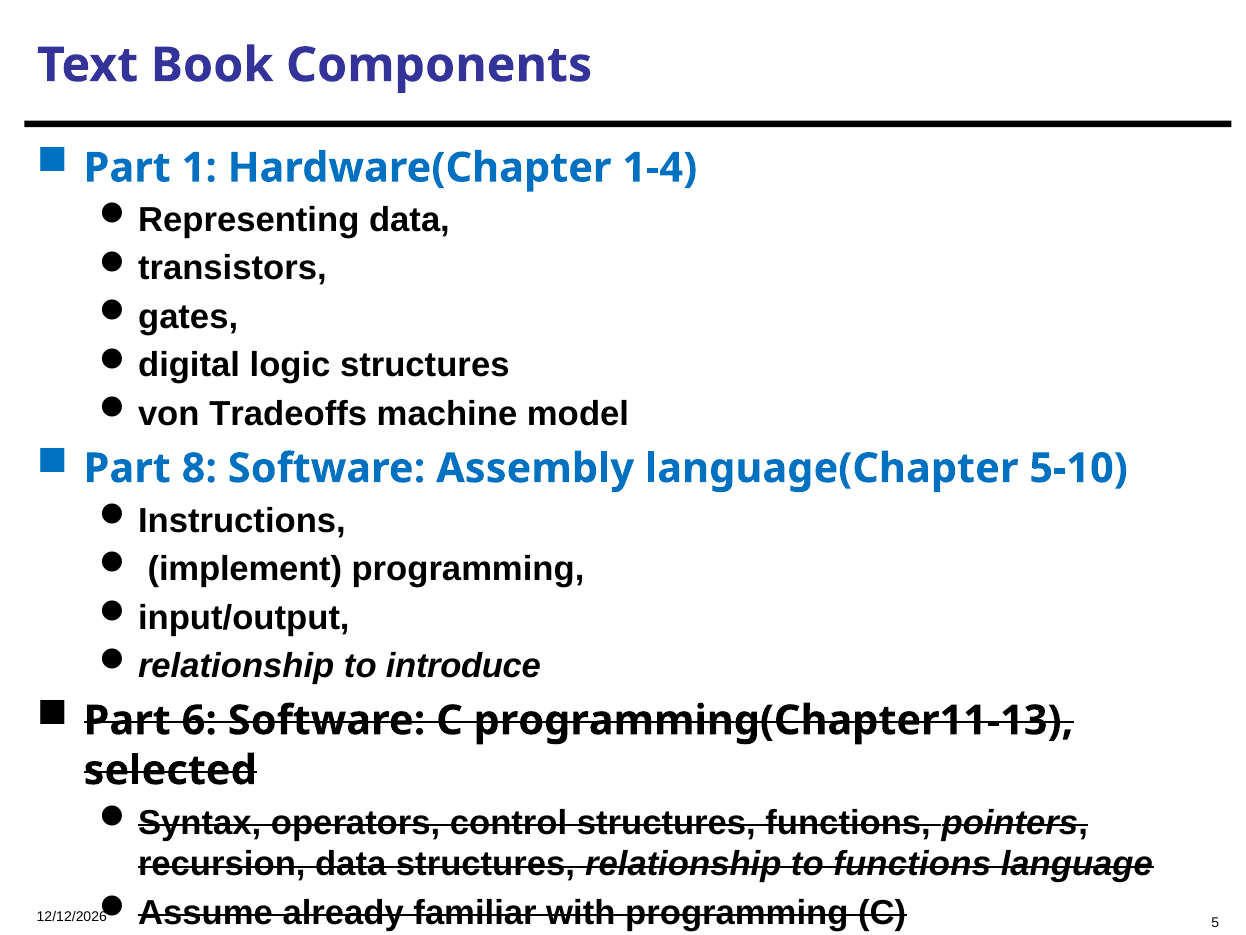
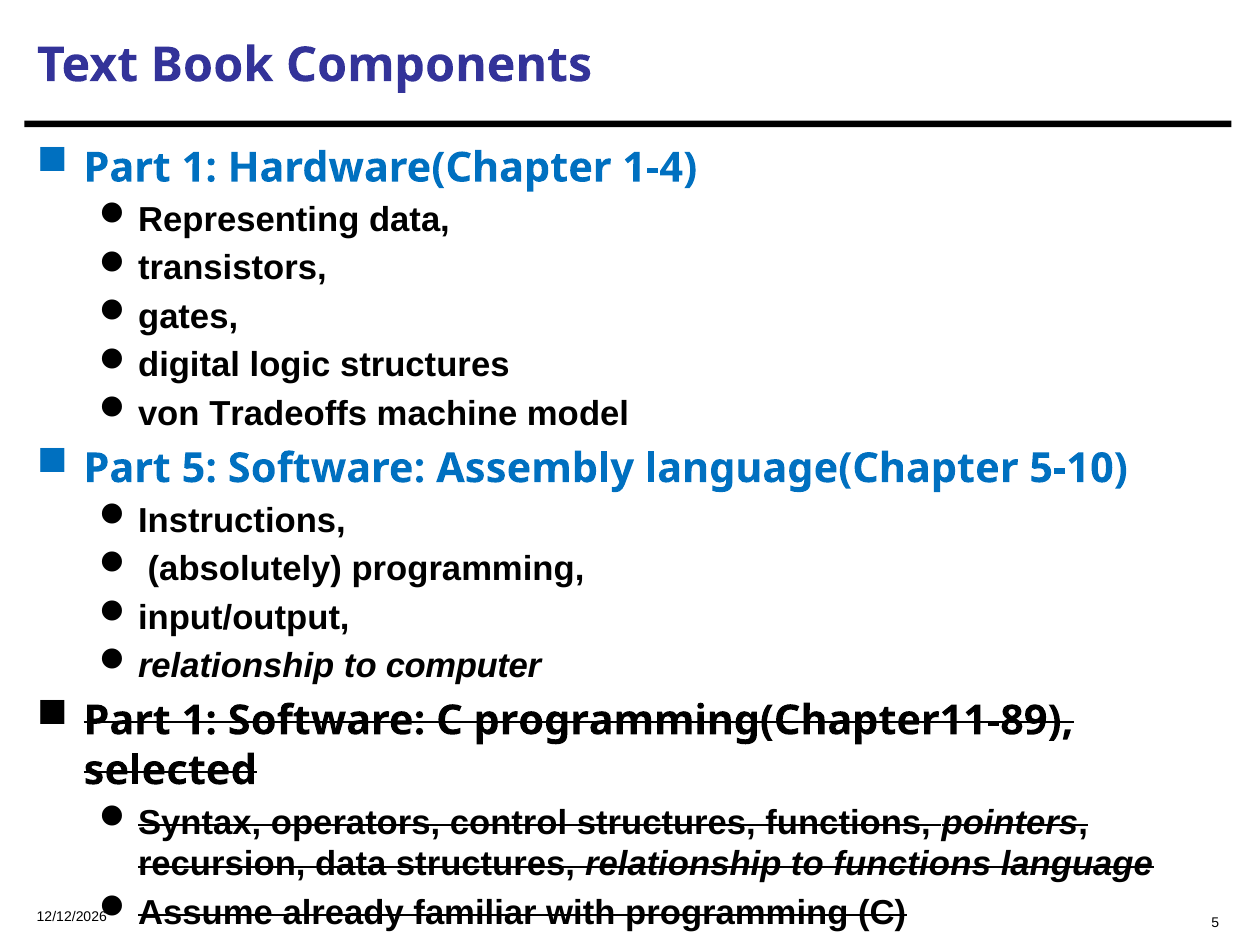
Part 8: 8 -> 5 (199, 468)
implement: implement -> absolutely (245, 569)
introduce: introduce -> computer (463, 666)
6: 6 -> 1 (199, 720)
programming(Chapter11-13: programming(Chapter11-13 -> programming(Chapter11-89 (773, 720)
